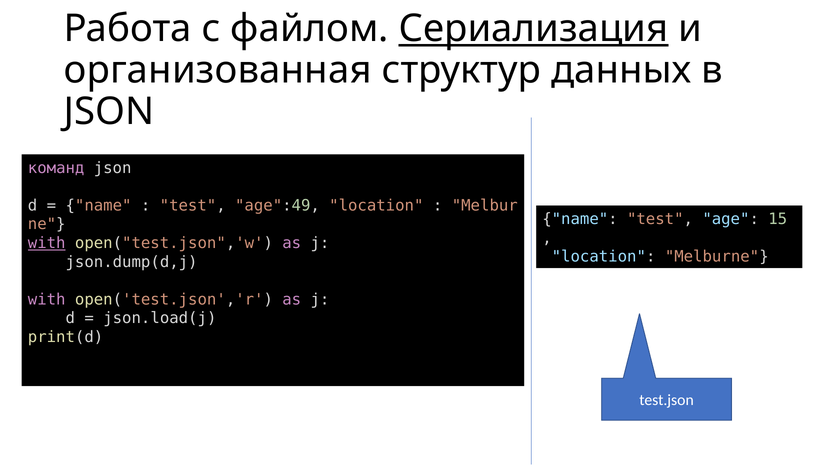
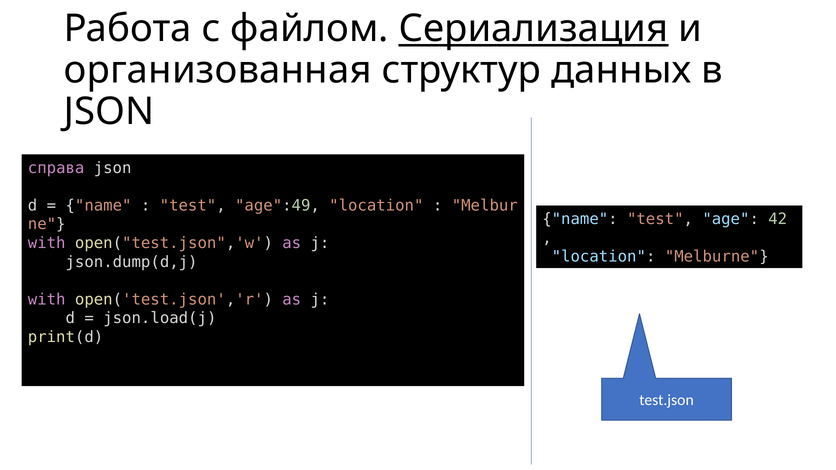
команд: команд -> справа (56, 168)
15: 15 -> 42 (778, 219)
with underline: present -> none (47, 243)
